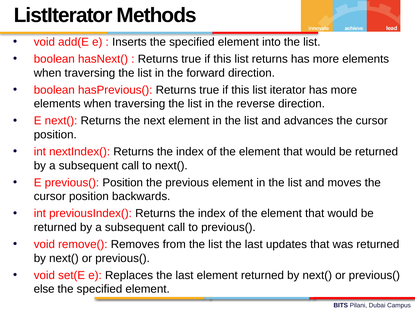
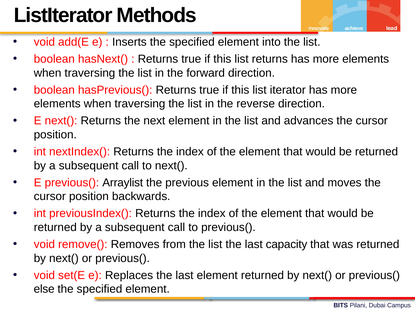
previous( Position: Position -> Arraylist (123, 183)
updates: updates -> capacity (287, 245)
